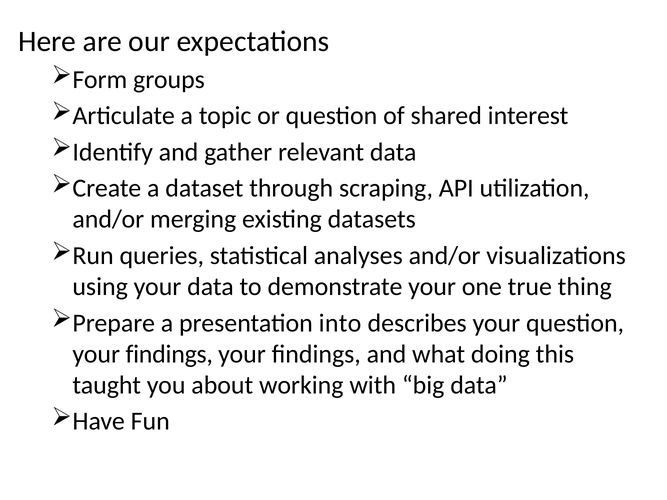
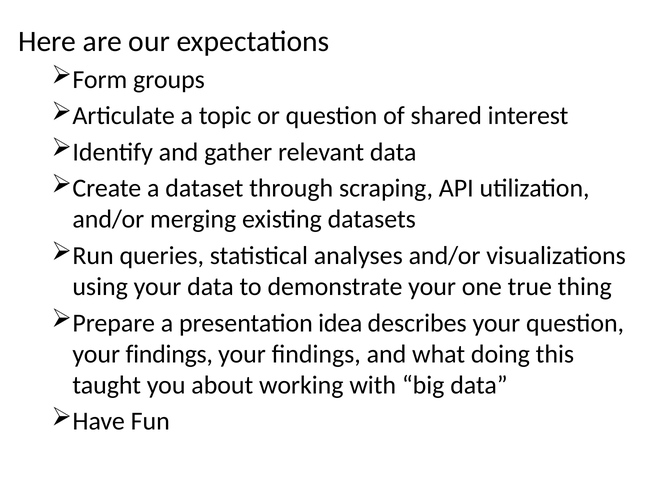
into: into -> idea (340, 323)
